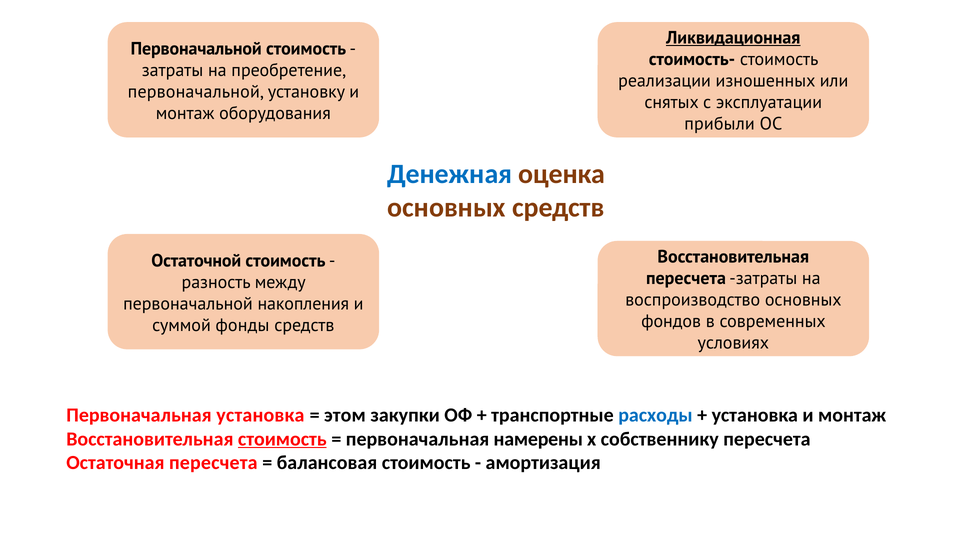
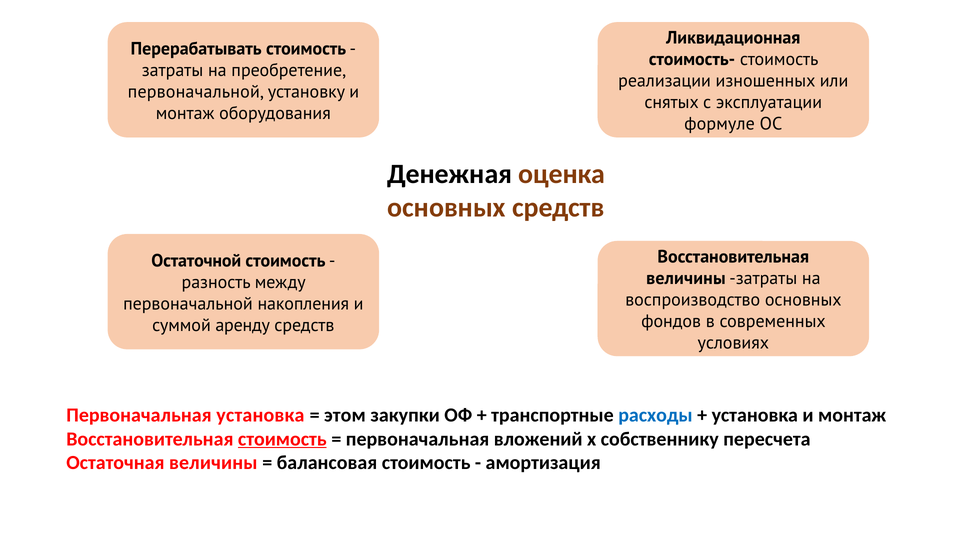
Ликвидационная underline: present -> none (733, 38)
Первоначальной: Первоначальной -> Перерабатывать (196, 49)
прибыли: прибыли -> формуле (720, 124)
Денежная colour: blue -> black (450, 174)
пересчета: пересчета -> величины (686, 278)
фонды: фонды -> аренду (243, 325)
намерены: намерены -> вложений (538, 439)
Остаточная пересчета: пересчета -> величины (213, 463)
